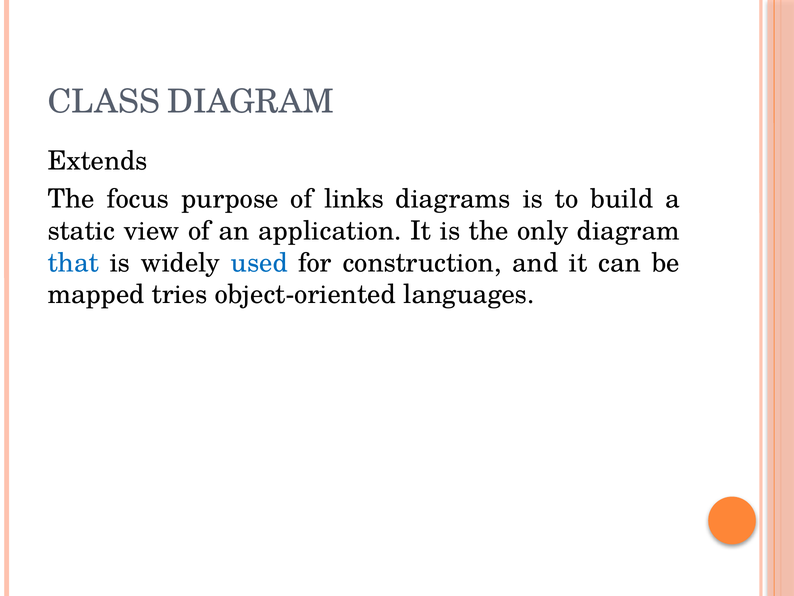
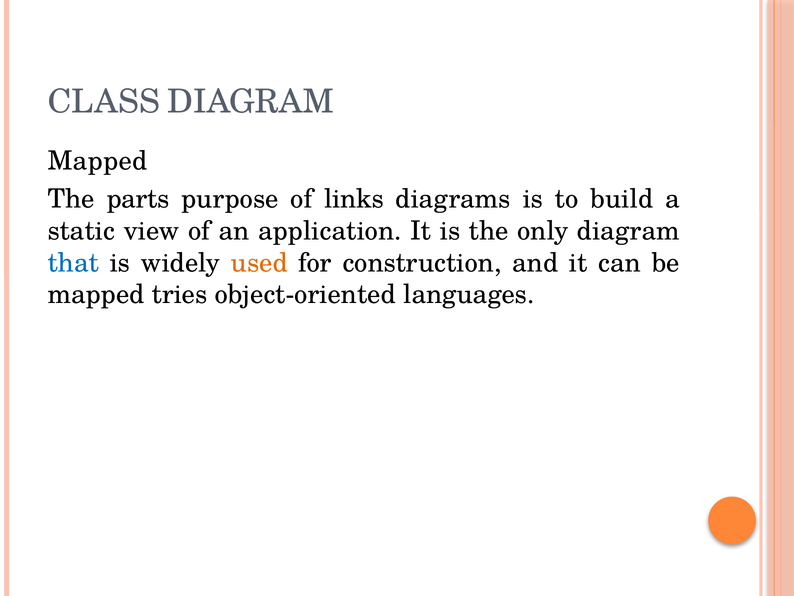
Extends: Extends -> Mapped (97, 161)
focus: focus -> parts (138, 199)
used colour: blue -> orange (259, 263)
